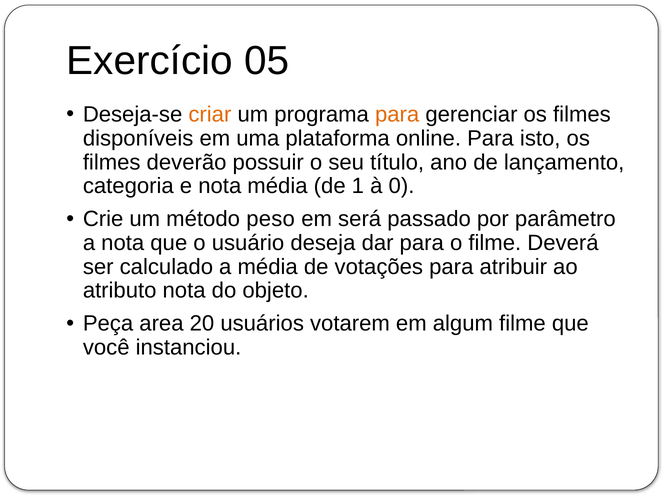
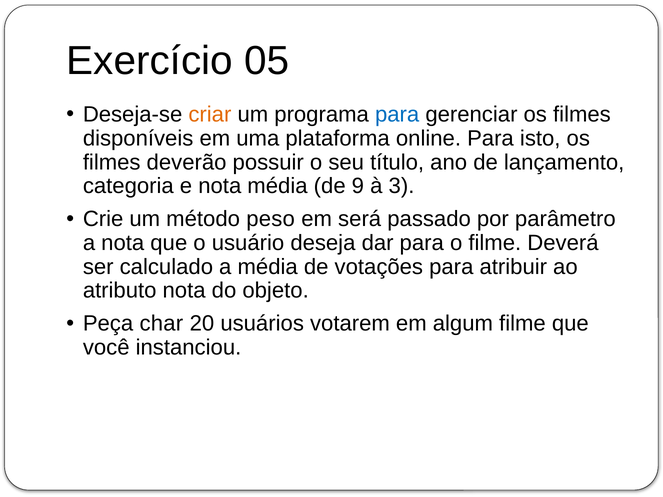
para colour: orange -> blue (397, 115)
1: 1 -> 9 (358, 186)
0: 0 -> 3 (401, 186)
area: area -> char (161, 324)
